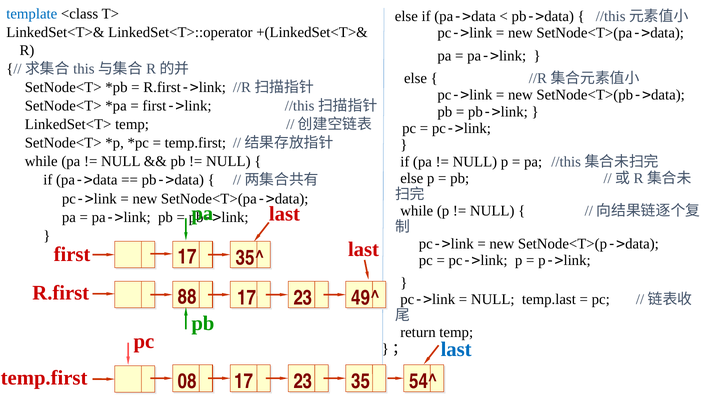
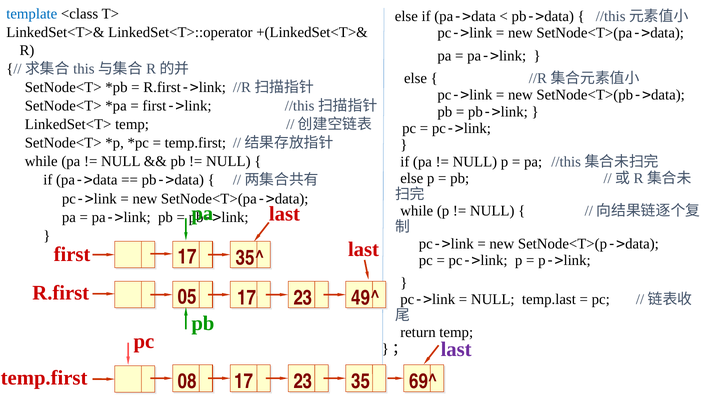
88: 88 -> 05 (187, 297)
last colour: blue -> purple (456, 349)
54^: 54^ -> 69^ (423, 381)
